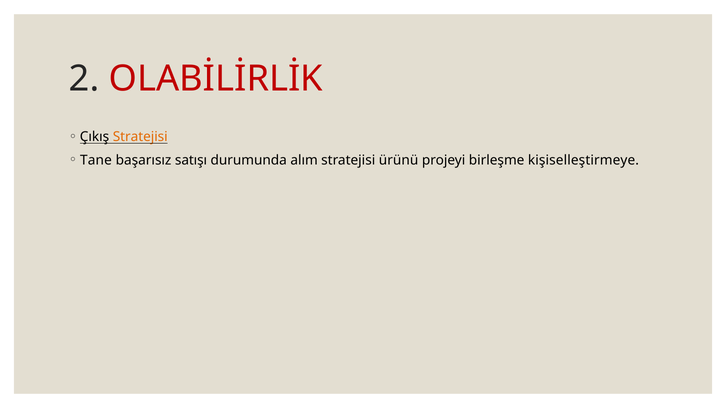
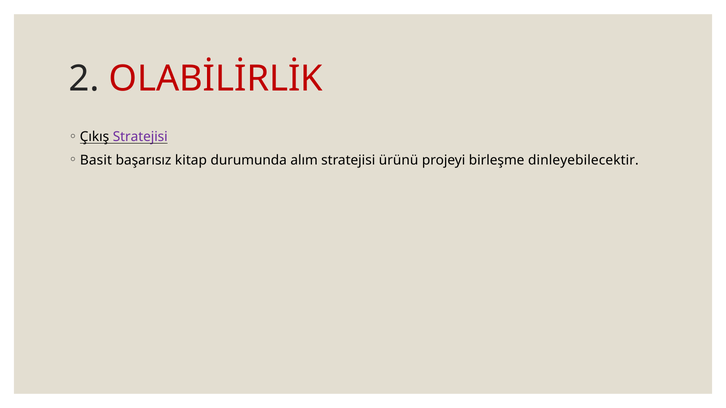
Stratejisi colour: orange -> purple (140, 137)
Tane: Tane -> Basit (96, 160)
satışı: satışı -> kitap (191, 160)
kişiselleştirmeye: kişiselleştirmeye -> dinleyebilecektir (583, 160)
